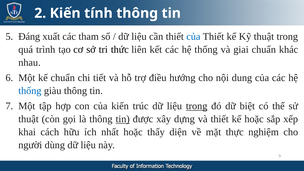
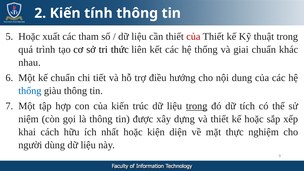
Đáng: Đáng -> Hoặc (29, 37)
của colour: blue -> red (193, 37)
biệt: biệt -> tích (247, 106)
thuật: thuật -> niệm (28, 119)
tin underline: present -> none (123, 119)
thấy: thấy -> kiện (156, 132)
